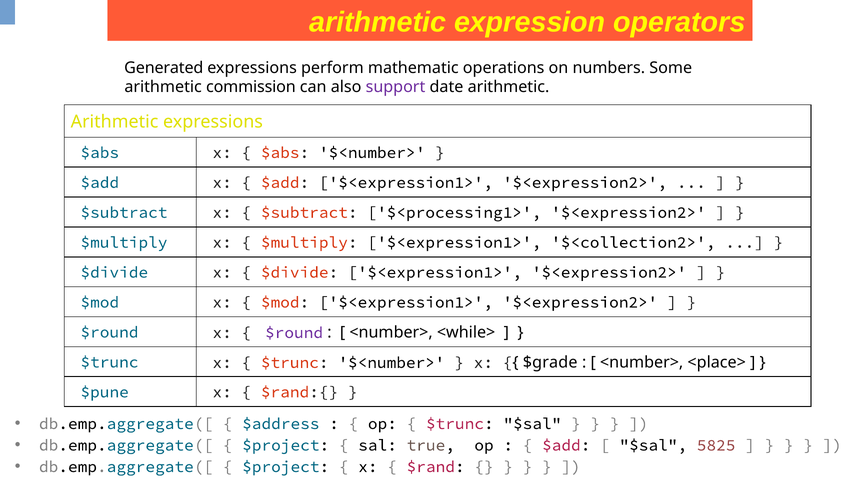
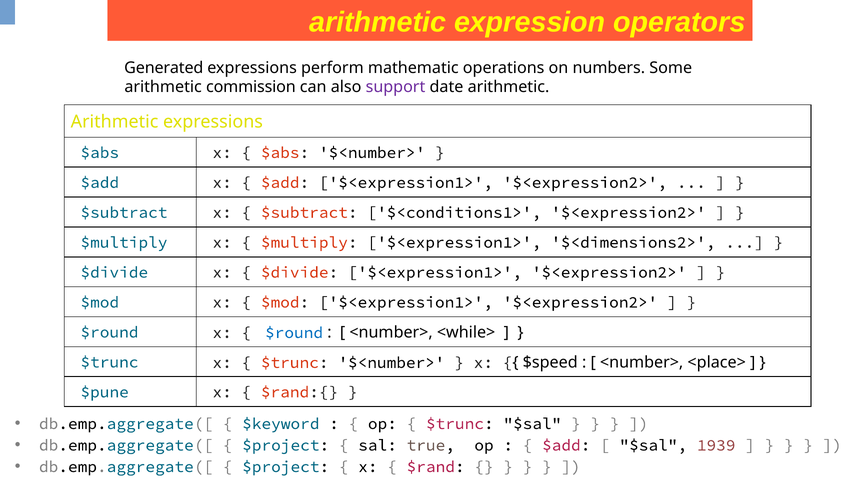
$<processing1>: $<processing1> -> $<conditions1> (454, 212)
$<collection2>: $<collection2> -> $<dimensions2> (633, 242)
$round colour: purple -> blue (294, 332)
$grade: $grade -> $speed (550, 362)
$address: $address -> $keyword (281, 423)
5825: 5825 -> 1939 (716, 445)
